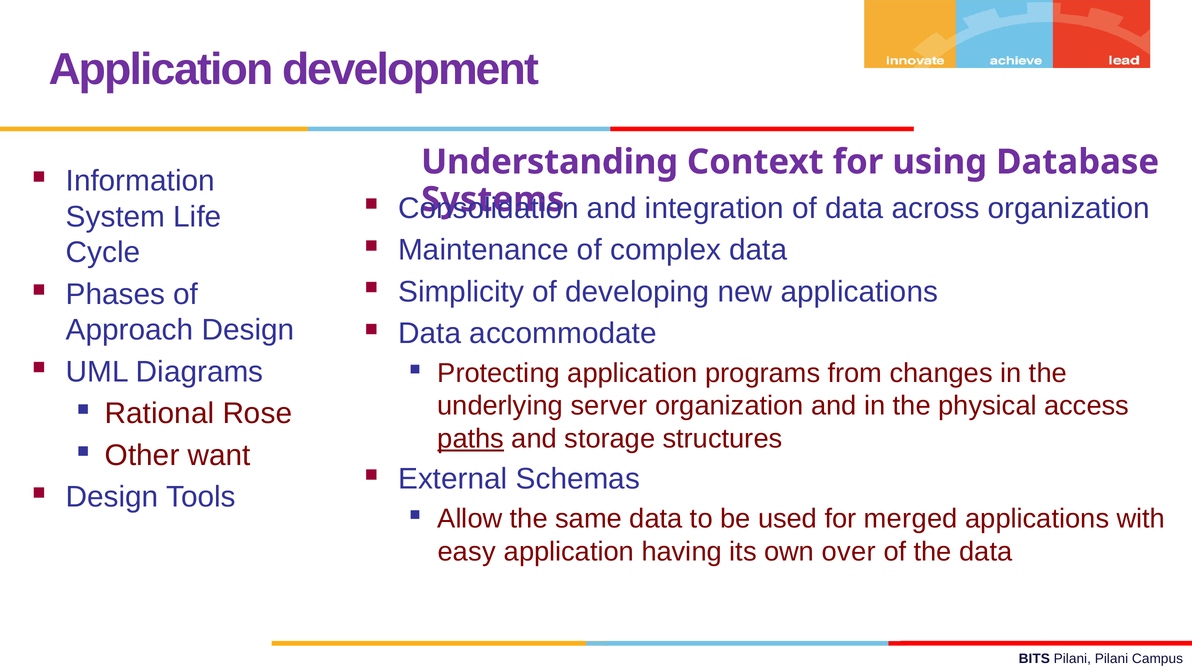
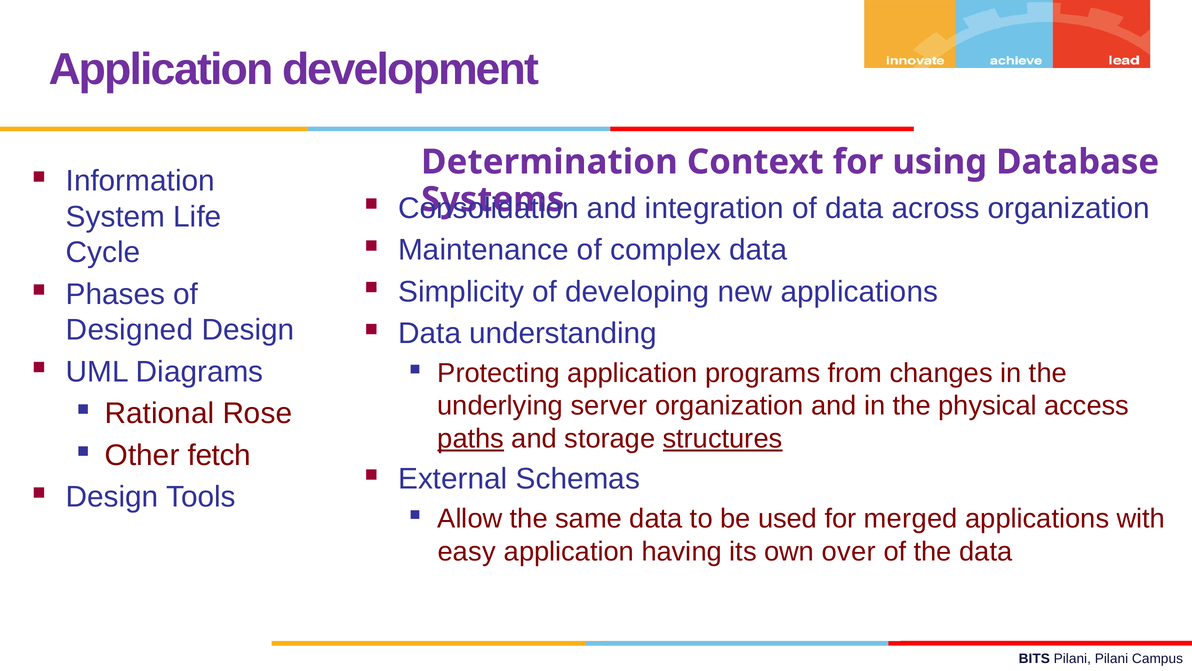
Understanding: Understanding -> Determination (549, 162)
Approach: Approach -> Designed (130, 330)
accommodate: accommodate -> understanding (563, 333)
structures underline: none -> present (723, 438)
want: want -> fetch (219, 455)
